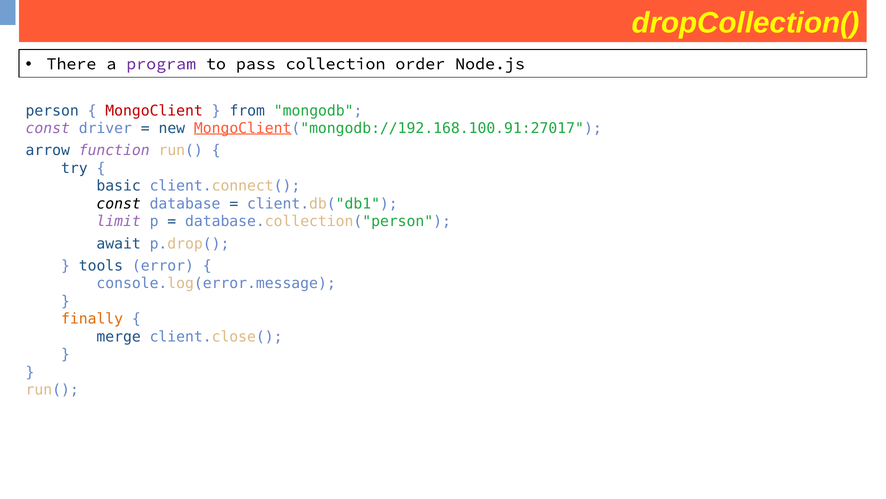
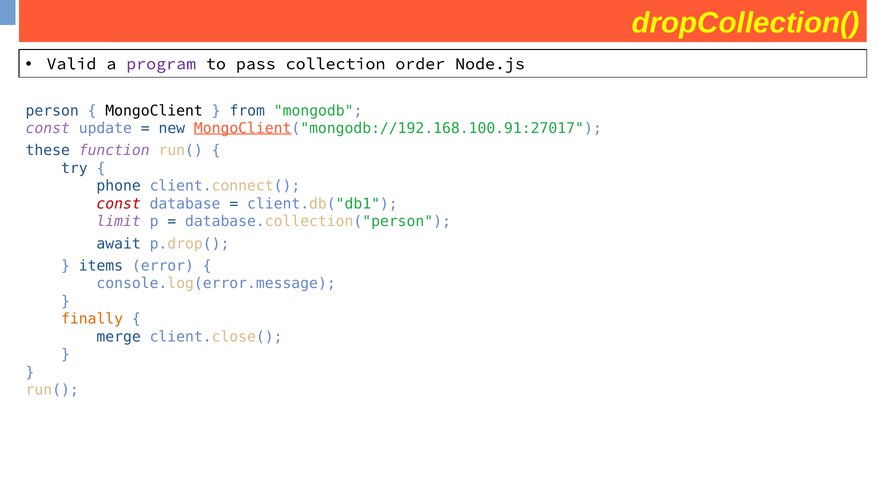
There: There -> Valid (71, 64)
MongoClient colour: red -> black (154, 111)
driver: driver -> update (105, 128)
arrow: arrow -> these (48, 150)
basic: basic -> phone (119, 186)
const colour: black -> red (119, 204)
tools: tools -> items (101, 266)
